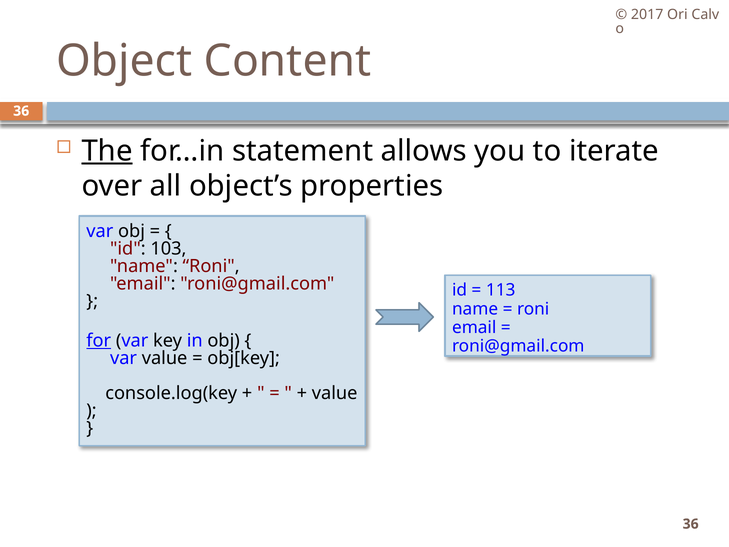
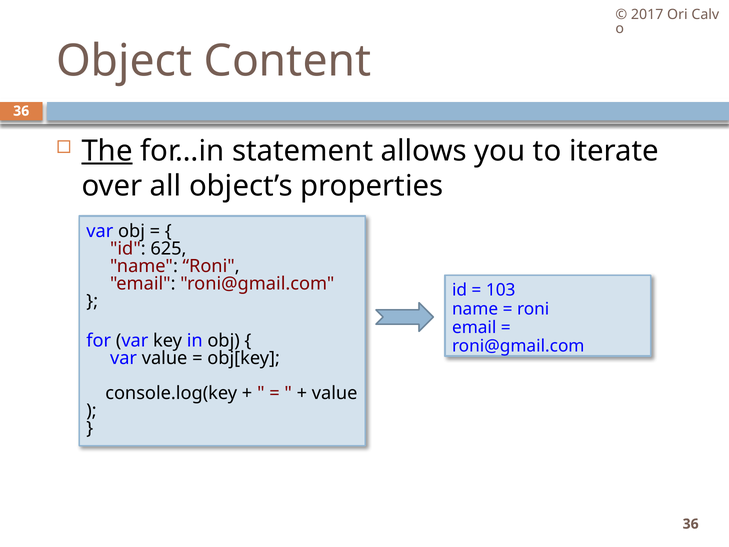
103: 103 -> 625 (168, 249)
113: 113 -> 103 (501, 290)
for underline: present -> none (99, 340)
